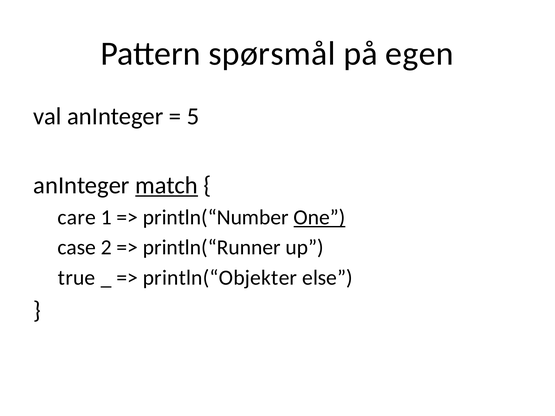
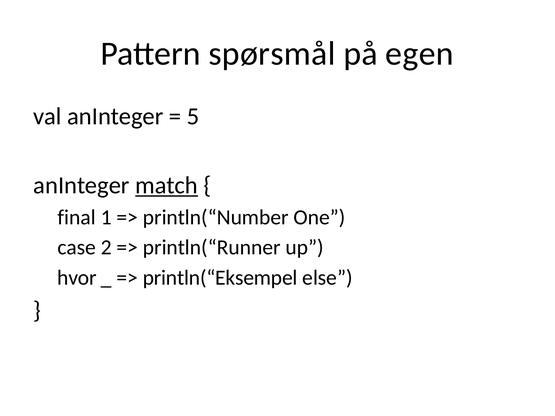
care: care -> final (77, 217)
One underline: present -> none (320, 217)
true: true -> hvor (77, 278)
println(“Objekter: println(“Objekter -> println(“Eksempel (220, 278)
